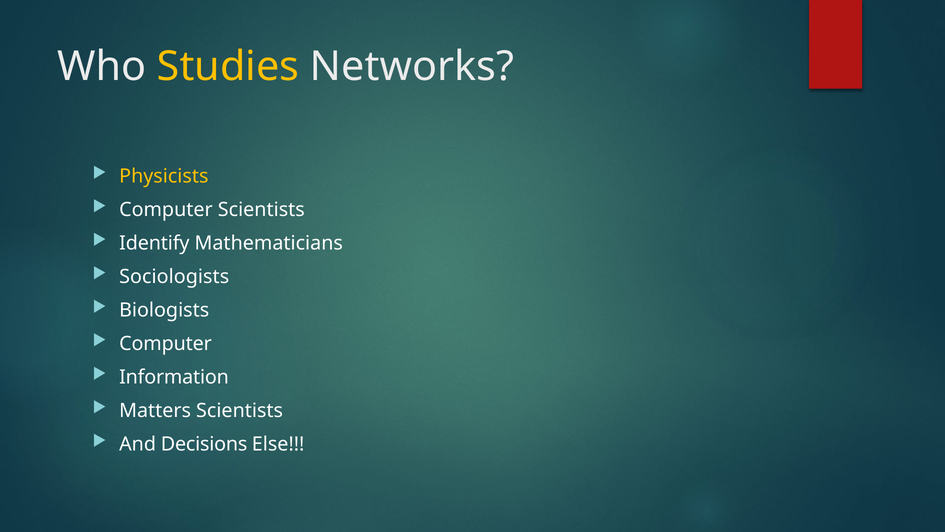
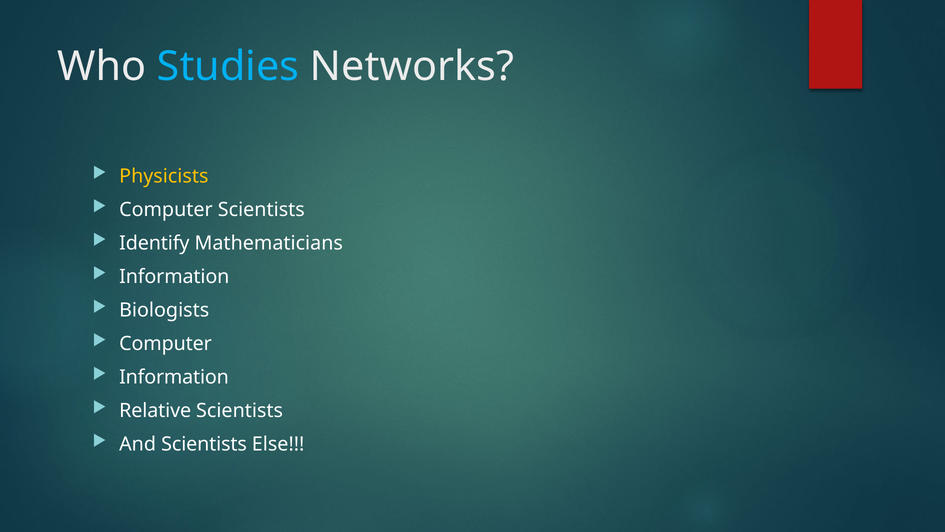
Studies colour: yellow -> light blue (228, 66)
Sociologists: Sociologists -> Information (174, 276)
Matters: Matters -> Relative (155, 410)
And Decisions: Decisions -> Scientists (204, 444)
